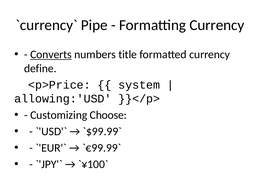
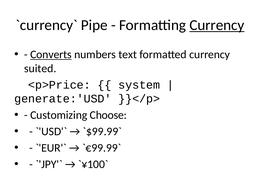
Currency underline: none -> present (217, 25)
title: title -> text (128, 55)
define: define -> suited (40, 68)
allowing:'USD: allowing:'USD -> generate:'USD (63, 99)
